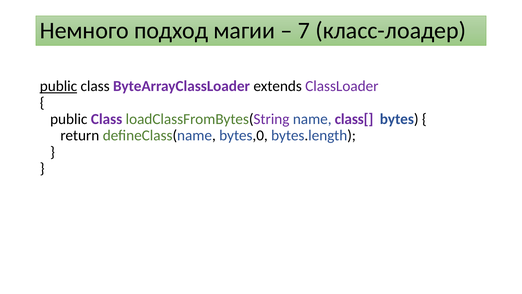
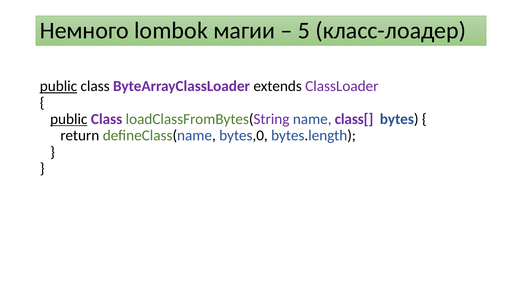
подход: подход -> lombok (171, 30)
7: 7 -> 5 (304, 30)
public underline: none -> present (69, 119)
